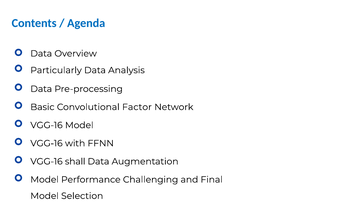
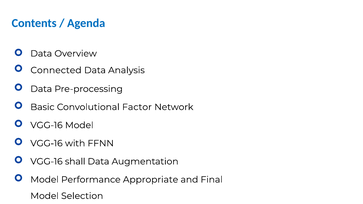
Particularly: Particularly -> Connected (56, 70)
Challenging: Challenging -> Appropriate (151, 180)
